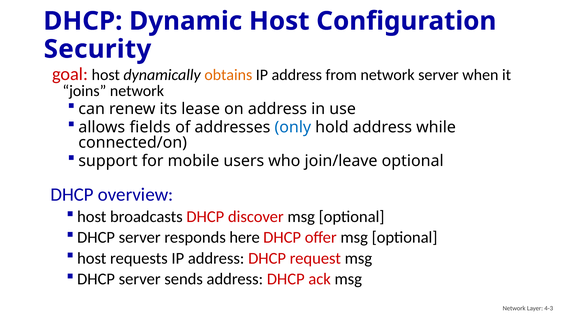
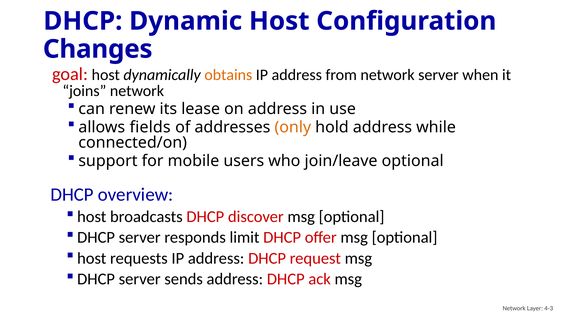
Security: Security -> Changes (98, 49)
only colour: blue -> orange (293, 127)
here: here -> limit (245, 238)
